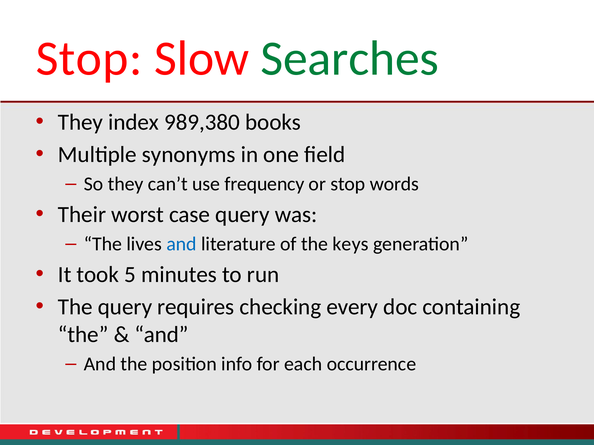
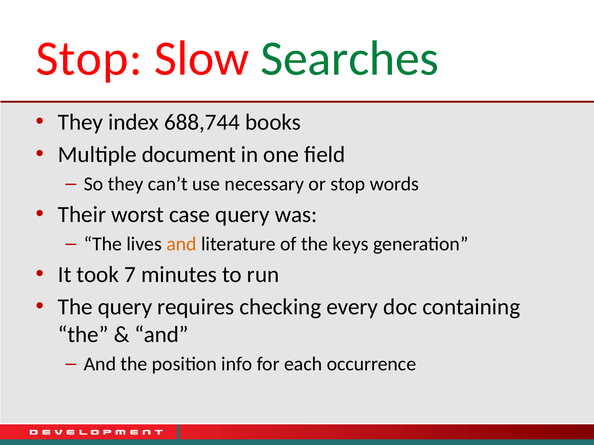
989,380: 989,380 -> 688,744 (202, 122)
synonyms: synonyms -> document (189, 155)
frequency: frequency -> necessary (264, 184)
and colour: blue -> orange (181, 244)
5: 5 -> 7 (130, 275)
